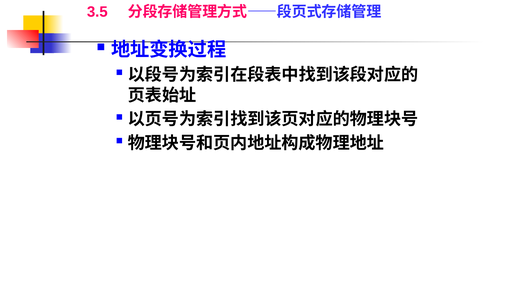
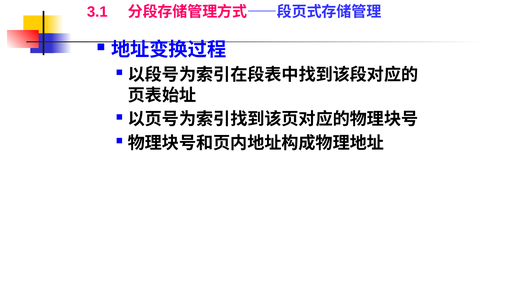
3.5: 3.5 -> 3.1 (97, 12)
